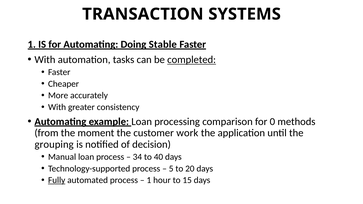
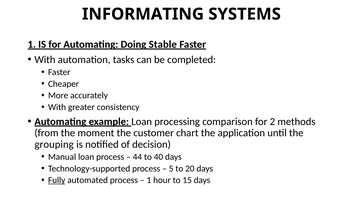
TRANSACTION: TRANSACTION -> INFORMATING (143, 14)
completed underline: present -> none (192, 60)
0: 0 -> 2 (272, 122)
work: work -> chart (187, 133)
34: 34 -> 44 (137, 157)
